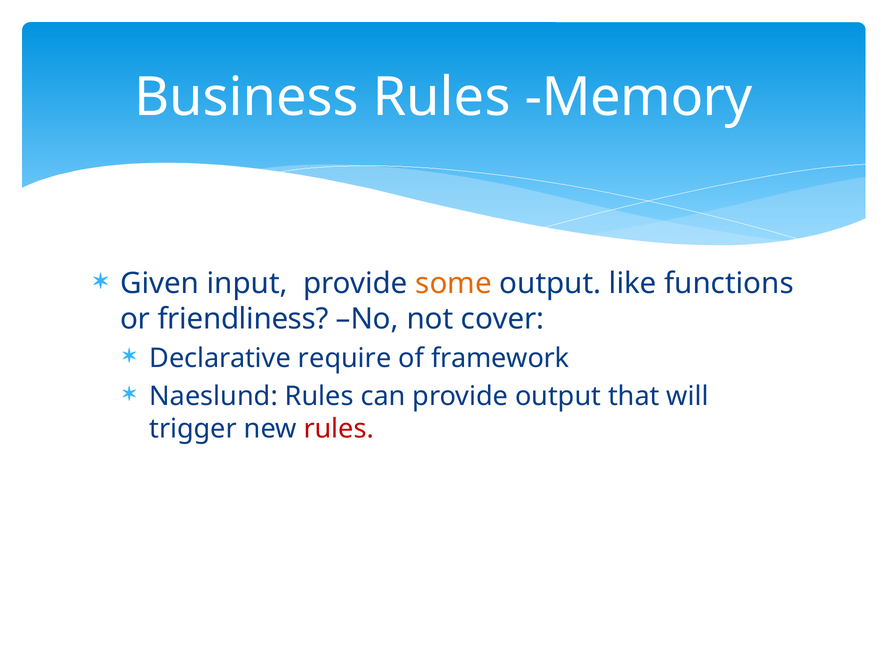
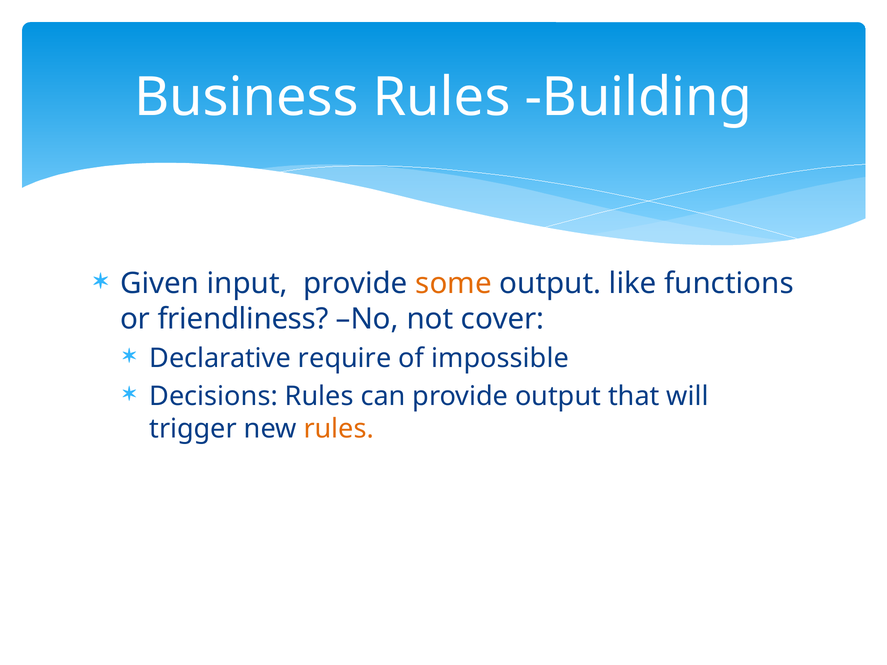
Memory: Memory -> Building (638, 97)
framework: framework -> impossible (500, 358)
Naeslund: Naeslund -> Decisions (214, 396)
rules colour: red -> orange (339, 429)
